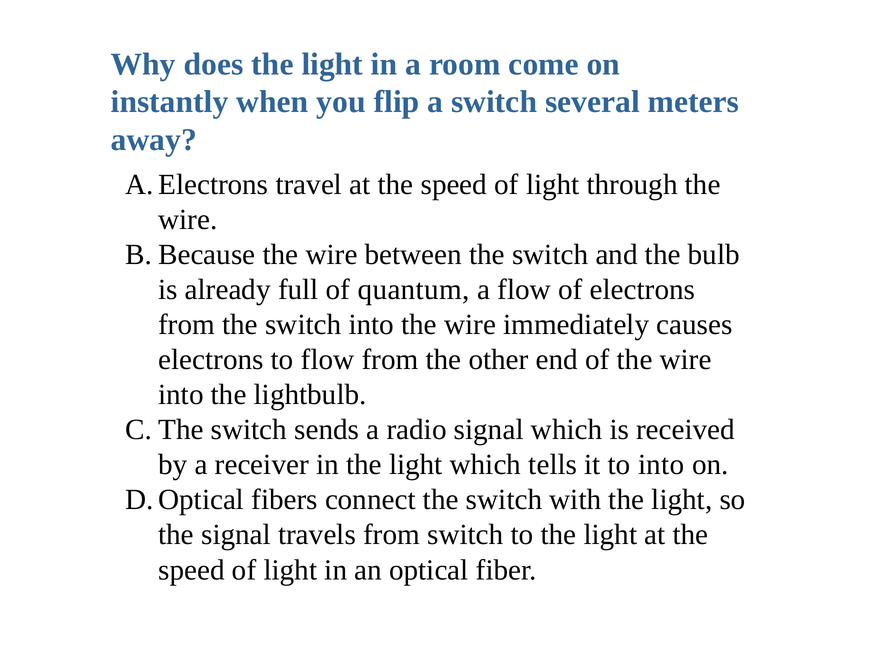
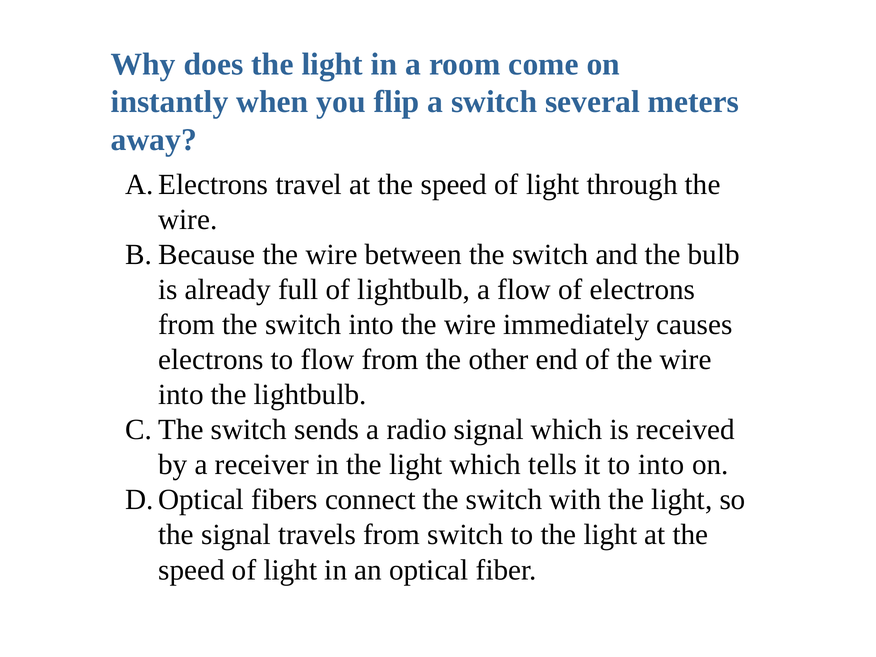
of quantum: quantum -> lightbulb (414, 290)
